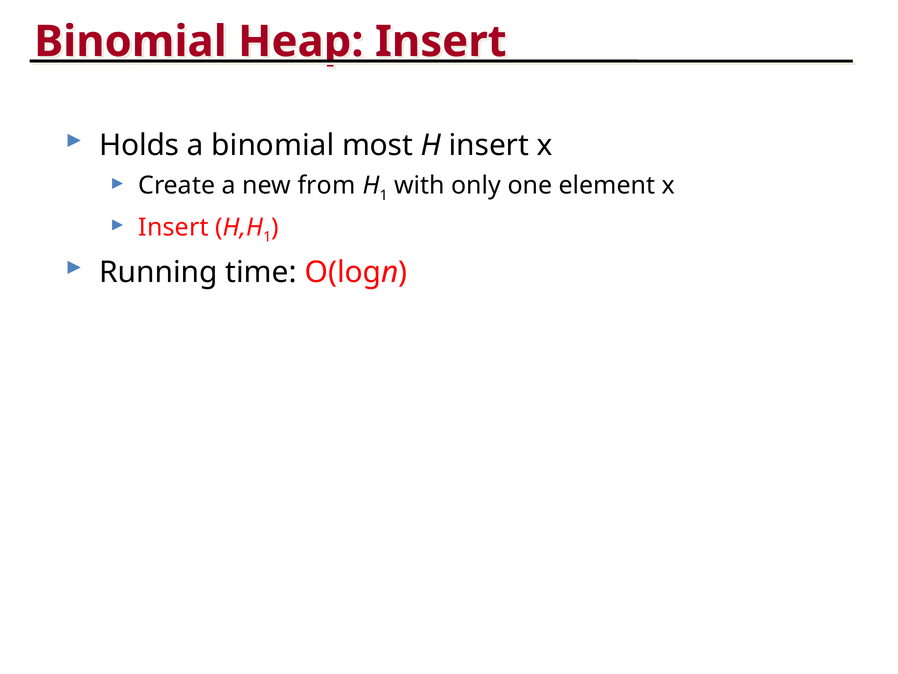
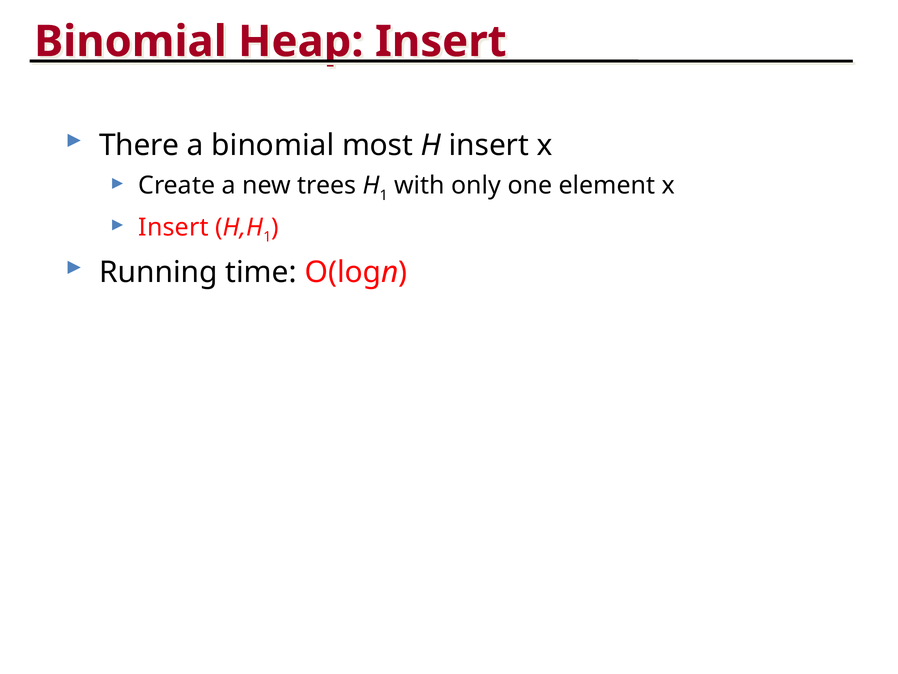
Holds: Holds -> There (139, 146)
from: from -> trees (327, 186)
